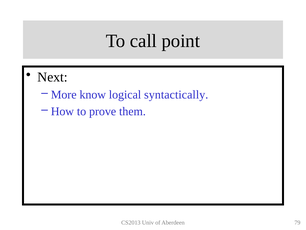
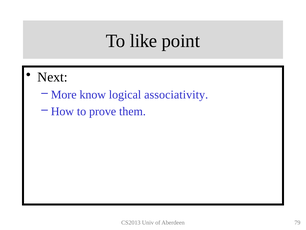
call: call -> like (144, 41)
syntactically: syntactically -> associativity (176, 95)
